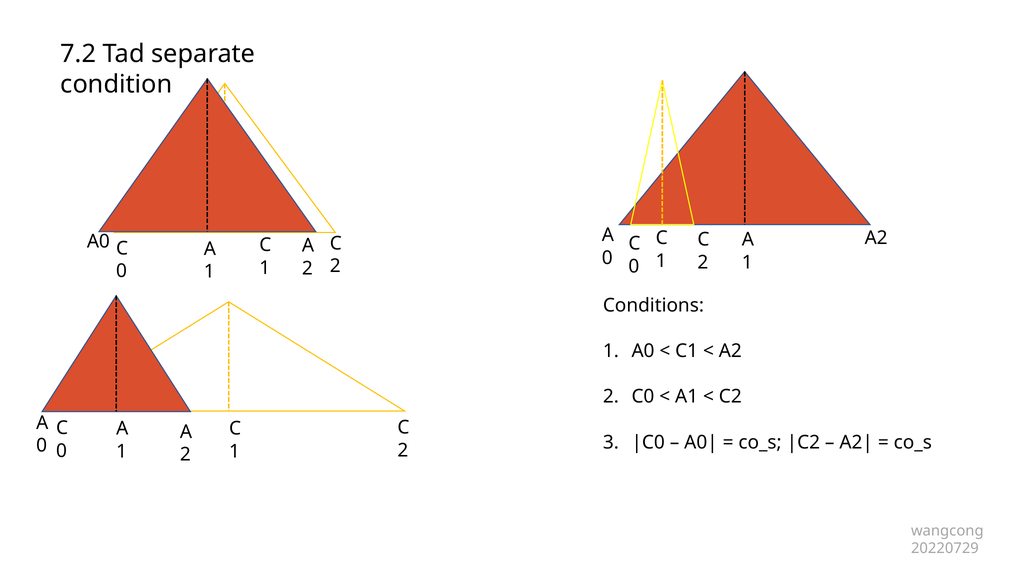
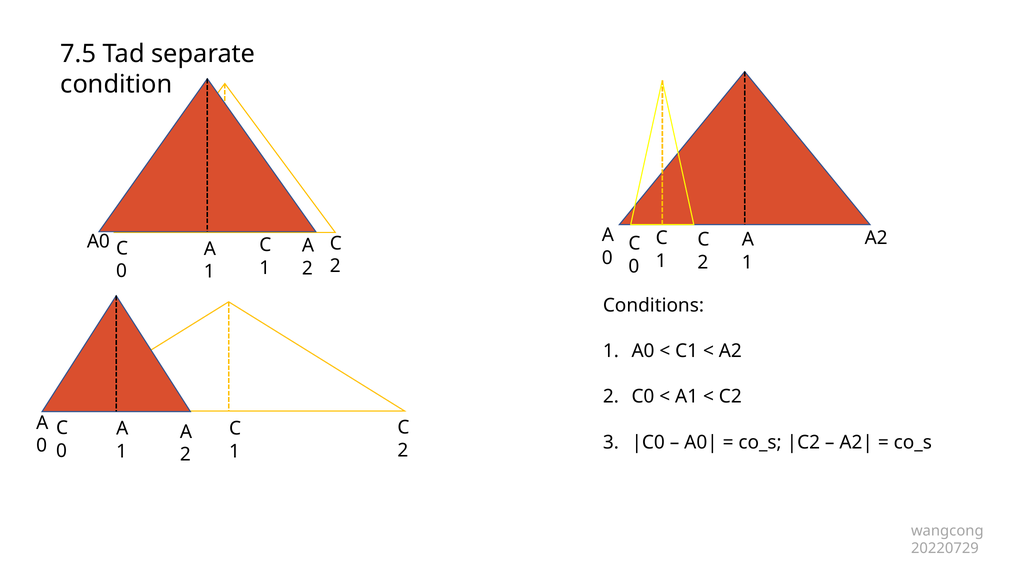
7.2: 7.2 -> 7.5 (78, 54)
